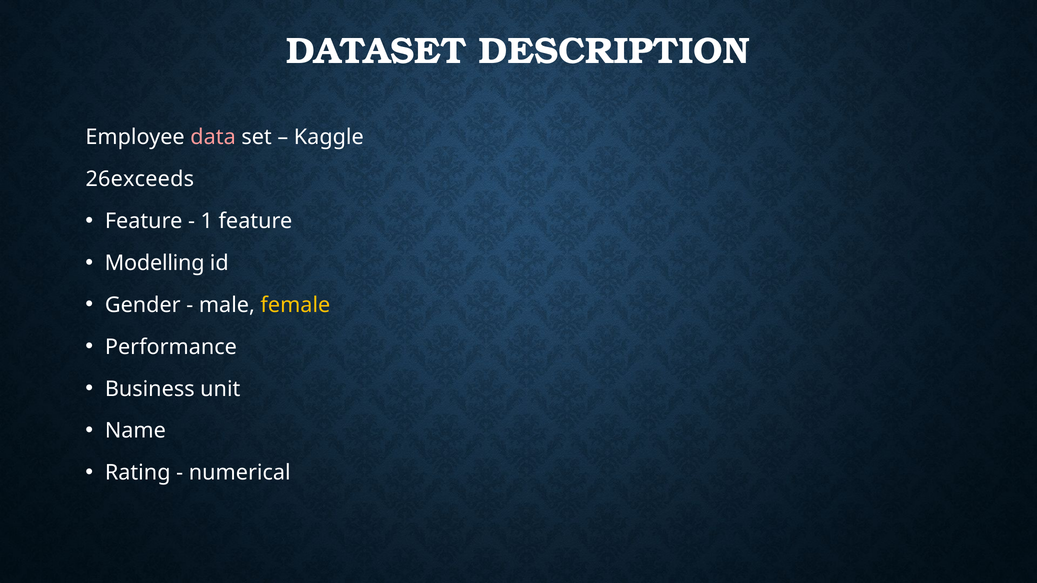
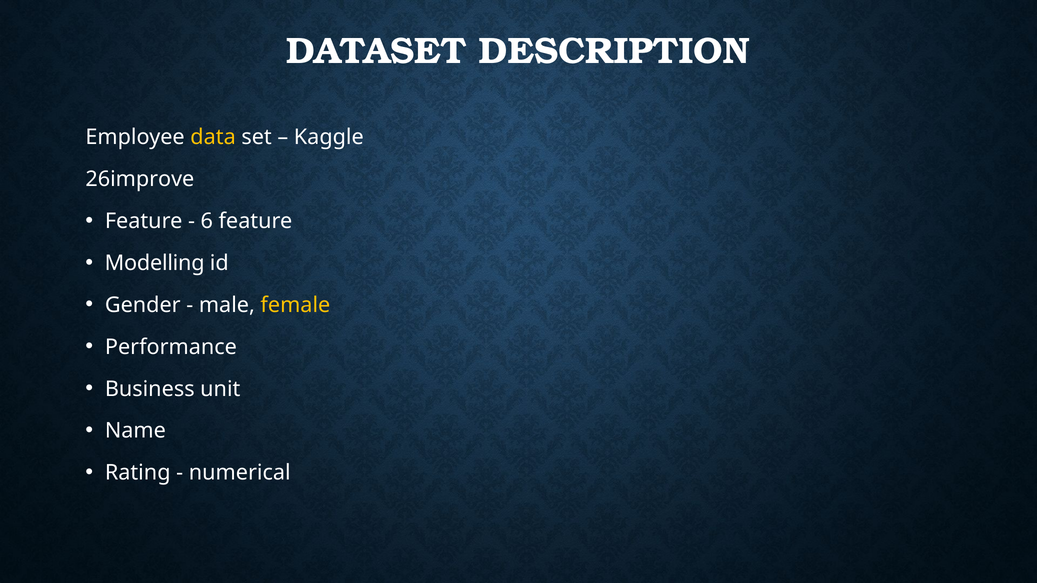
data colour: pink -> yellow (213, 137)
26exceeds: 26exceeds -> 26improve (140, 179)
1: 1 -> 6 (207, 221)
